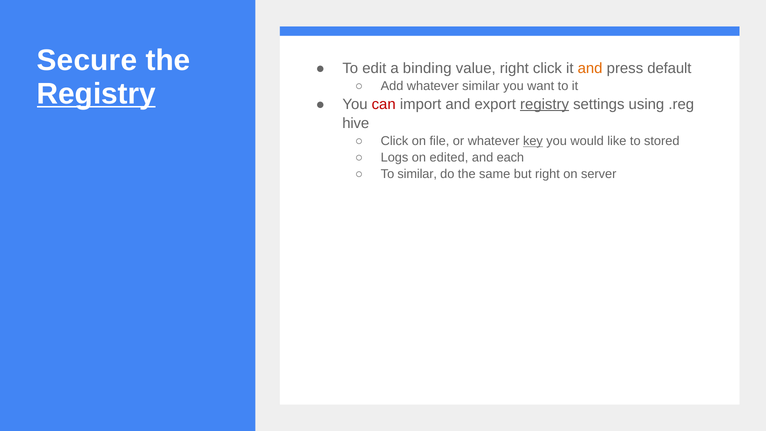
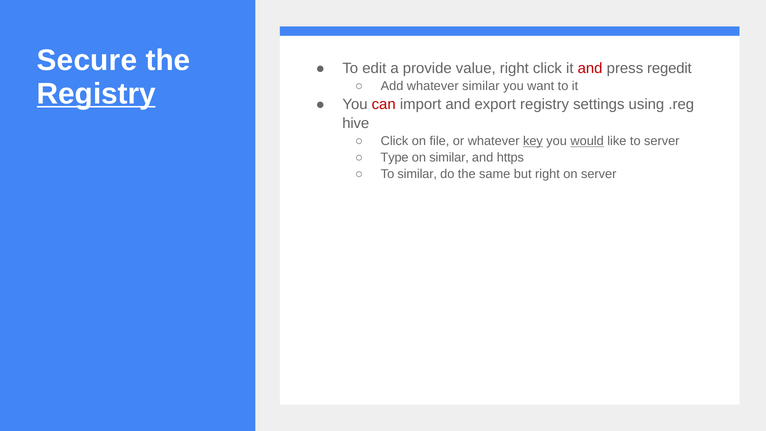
binding: binding -> provide (427, 69)
and colour: orange -> red (590, 69)
default: default -> regedit (669, 69)
registry underline: present -> none (545, 104)
would underline: none -> present (587, 141)
to stored: stored -> server (662, 141)
Logs: Logs -> Type (395, 158)
on edited: edited -> similar (449, 158)
each: each -> https (510, 158)
